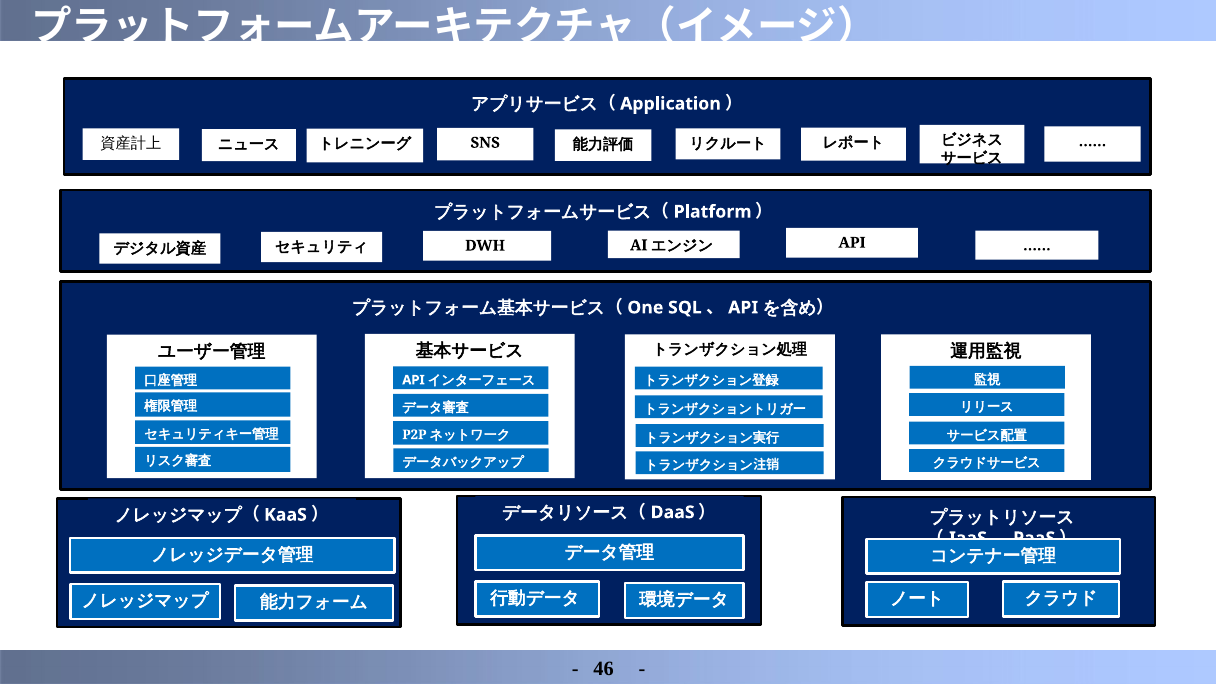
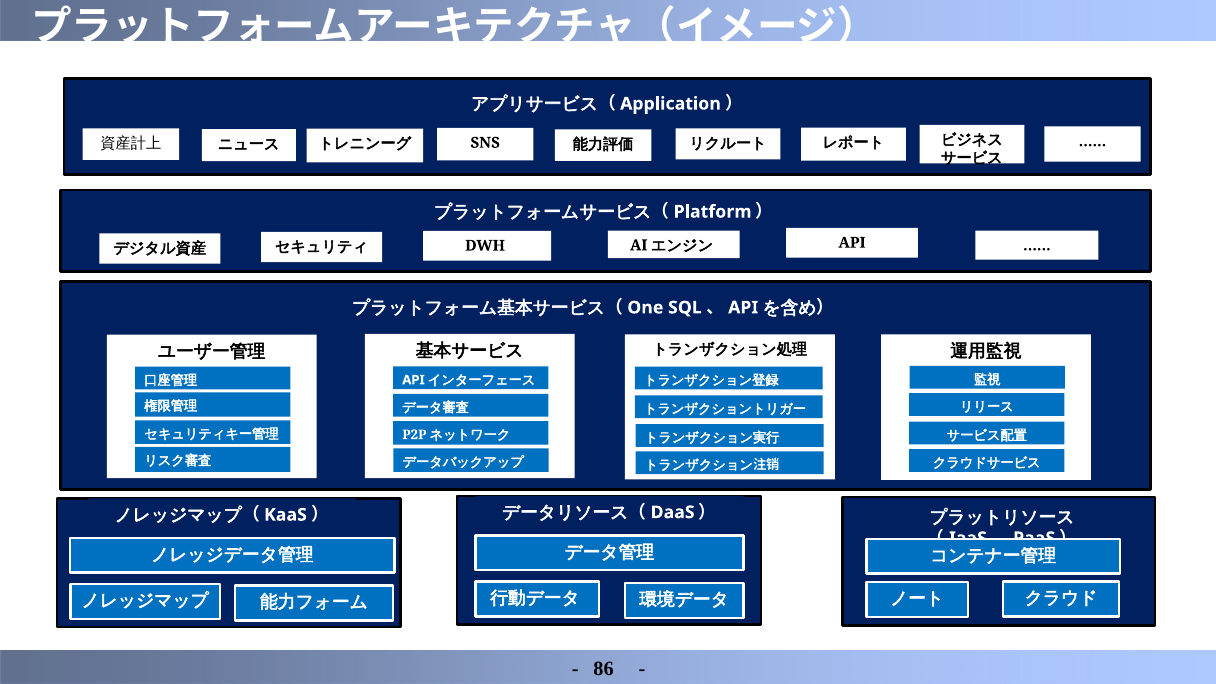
46: 46 -> 86 (604, 668)
